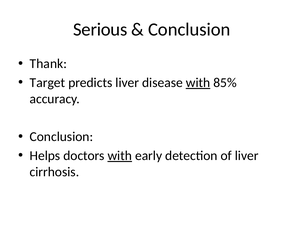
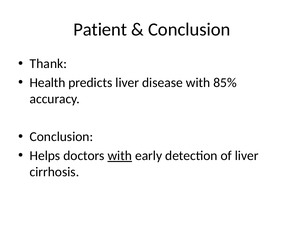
Serious: Serious -> Patient (100, 29)
Target: Target -> Health (48, 83)
with underline: present -> none (198, 83)
